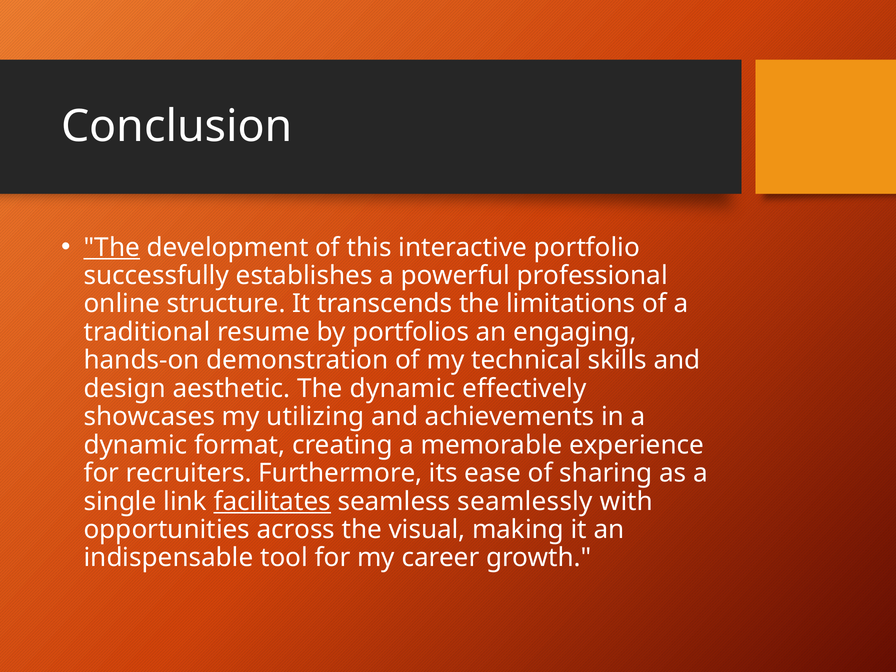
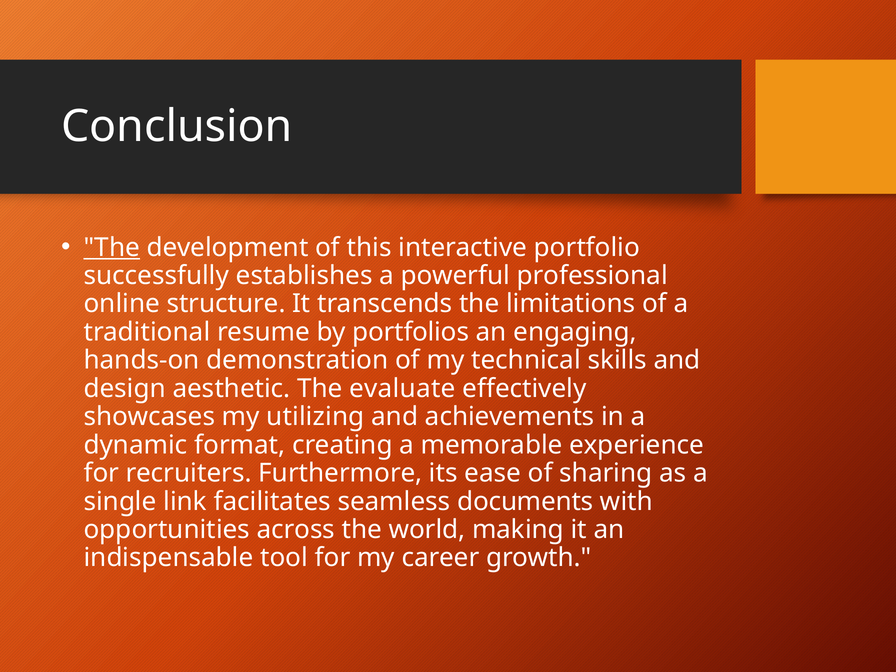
The dynamic: dynamic -> evaluate (402, 389)
facilitates underline: present -> none (272, 501)
seamlessly: seamlessly -> documents (525, 501)
visual: visual -> world (427, 530)
